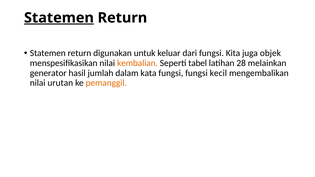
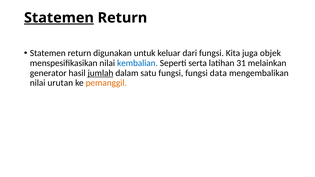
kembalian colour: orange -> blue (137, 63)
tabel: tabel -> serta (198, 63)
28: 28 -> 31 (241, 63)
jumlah underline: none -> present (100, 73)
kata: kata -> satu (148, 73)
kecil: kecil -> data (218, 73)
